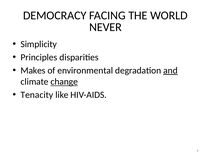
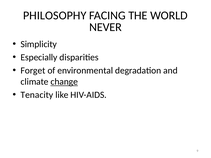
DEMOCRACY: DEMOCRACY -> PHILOSOPHY (55, 16)
Principles: Principles -> Especially (39, 57)
Makes: Makes -> Forget (33, 71)
and underline: present -> none (170, 71)
